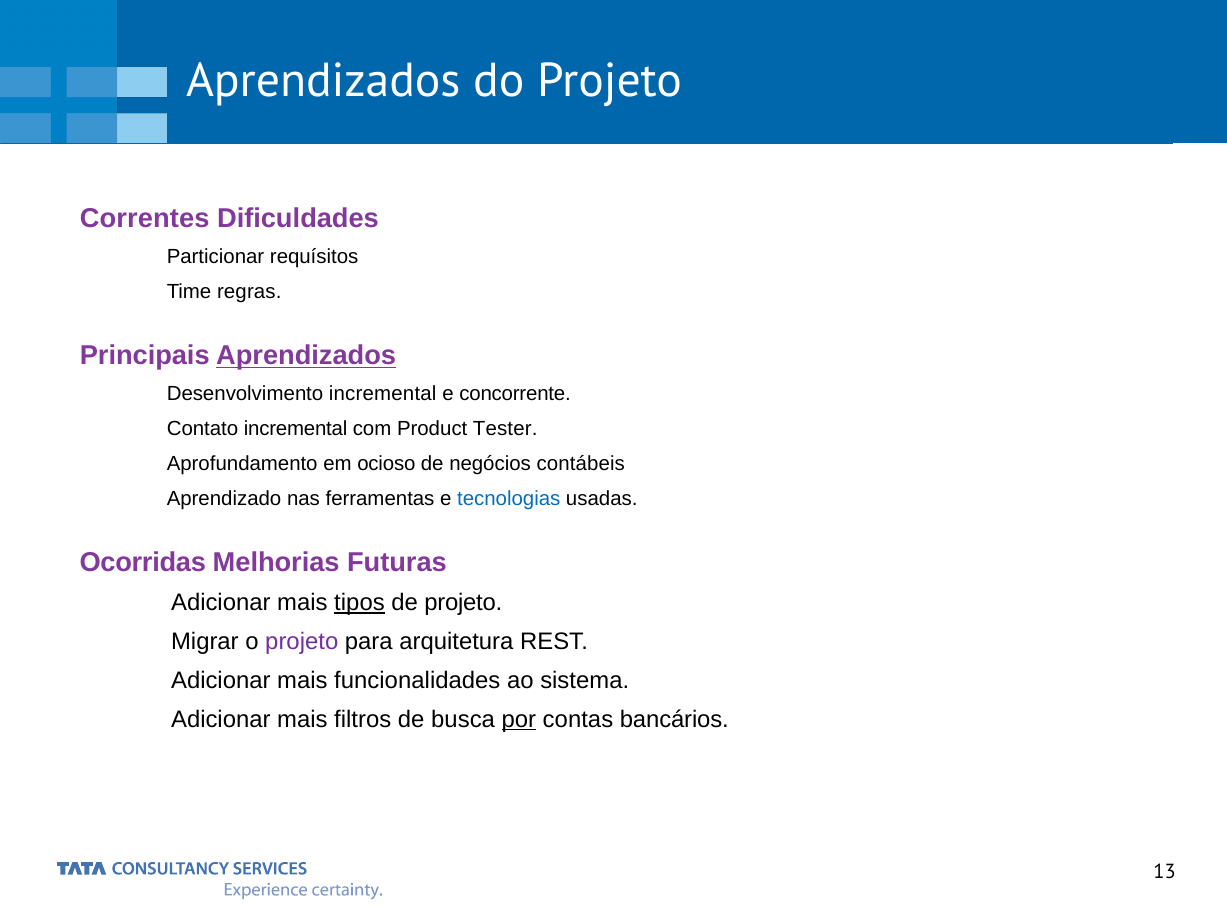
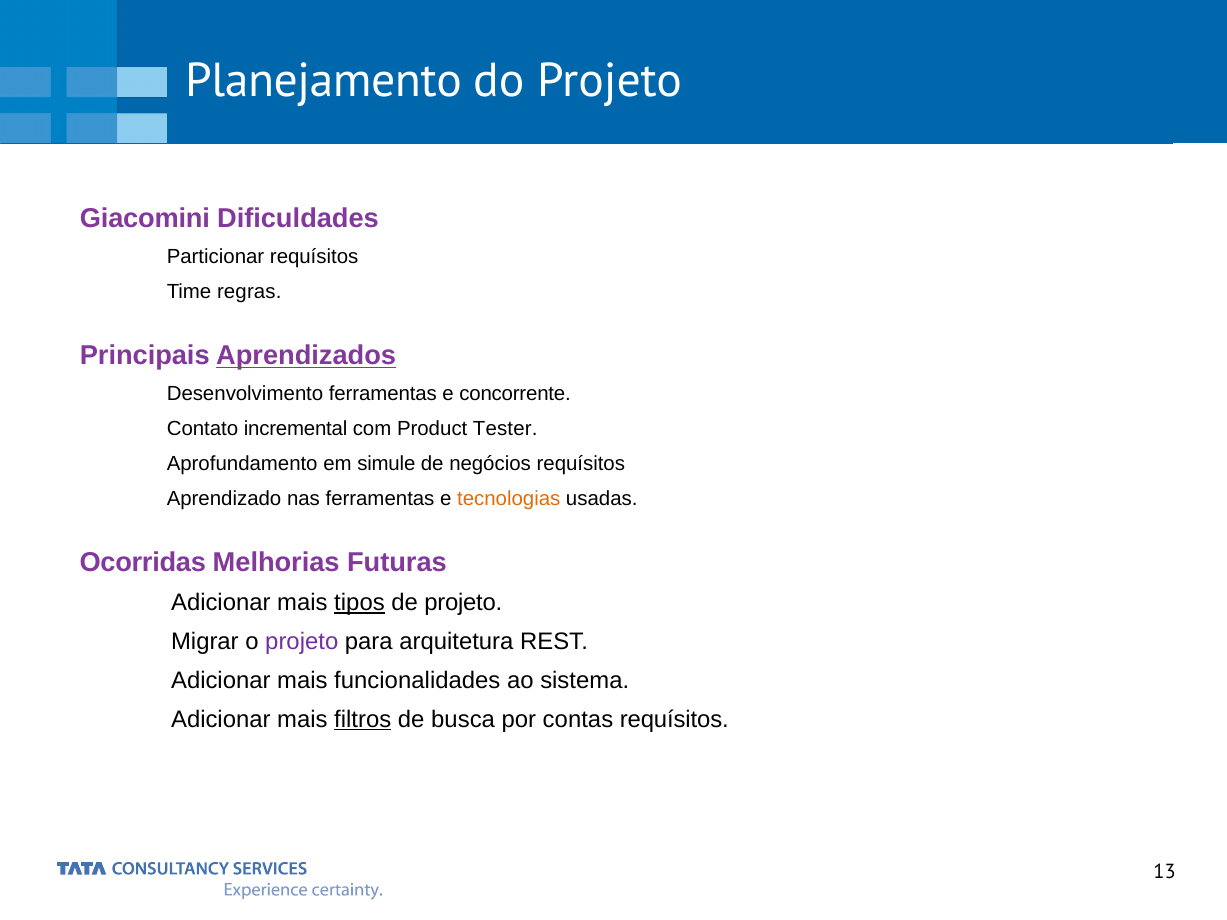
Aprendizados: Aprendizados -> Planejamento (324, 81)
Correntes: Correntes -> Giacomini (145, 219)
incremental: incremental -> ferramentas (383, 394)
ocioso: ocioso -> simule (386, 464)
negócios contábeis: contábeis -> requísitos (581, 464)
tecnologias colour: blue -> orange (509, 498)
filtros underline: none -> present (363, 720)
por underline: present -> none (519, 720)
contas bancários: bancários -> requísitos (674, 720)
